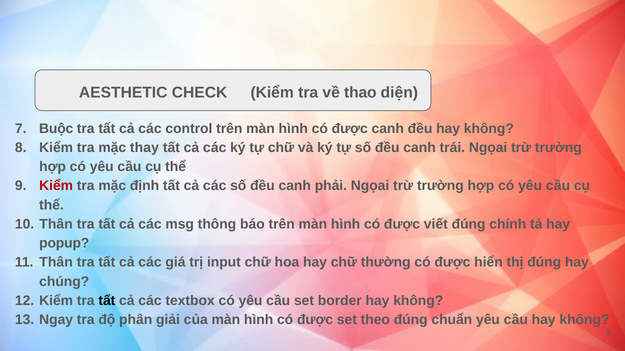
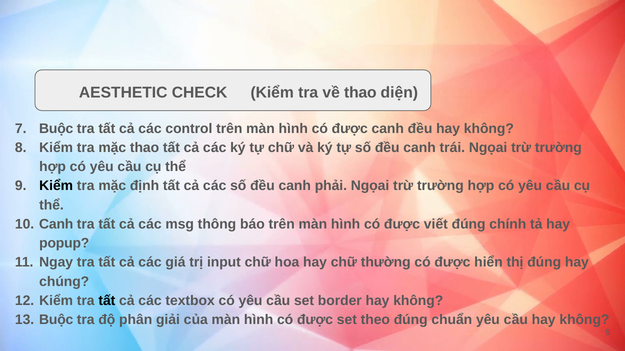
mặc thay: thay -> thao (145, 148)
Kiểm colour: red -> black (56, 186)
Thân: Thân -> Canh (56, 225)
Thân: Thân -> Ngay (56, 263)
Ngay: Ngay -> Buộc (56, 320)
